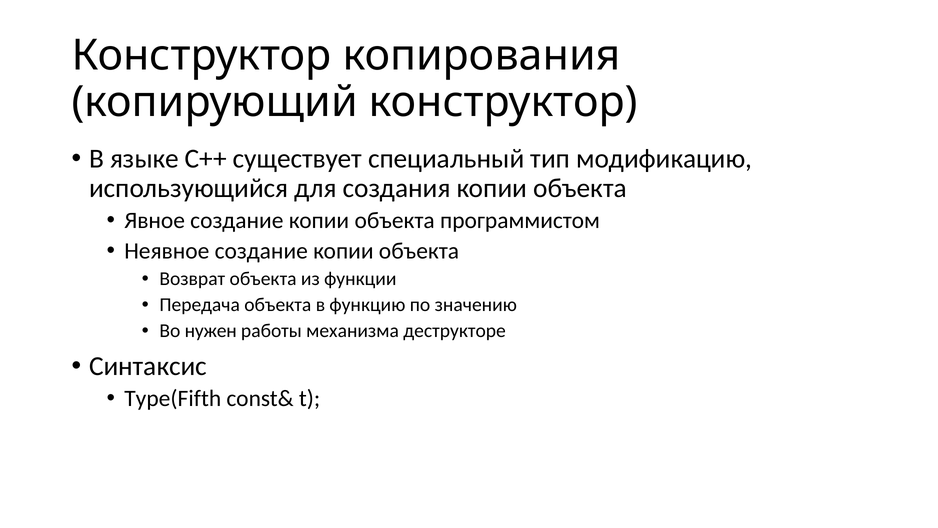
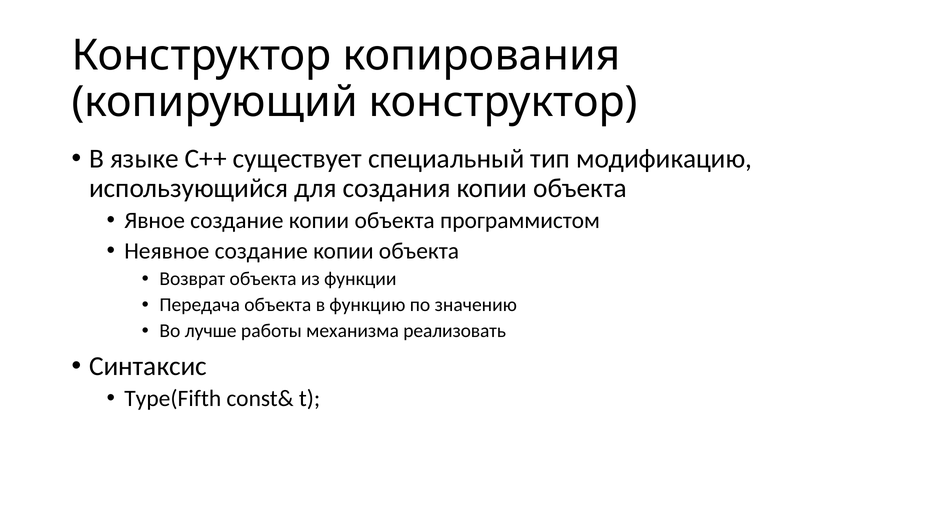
нужен: нужен -> лучше (211, 331)
деструкторе: деструкторе -> реализовать (455, 331)
